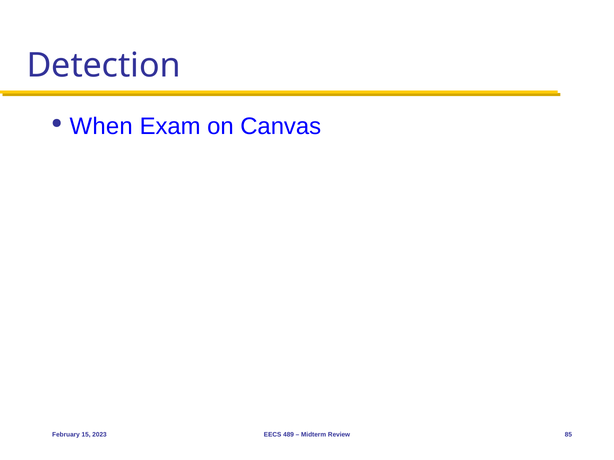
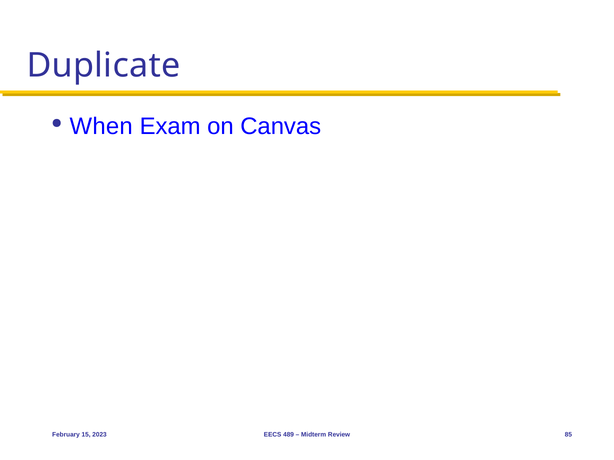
Detection: Detection -> Duplicate (104, 66)
